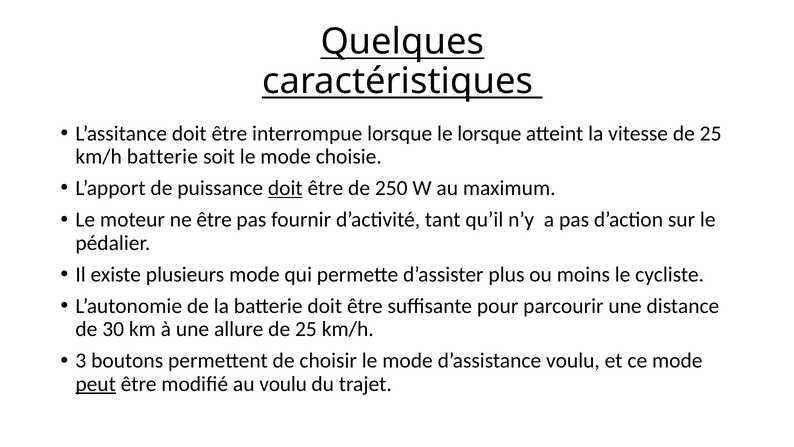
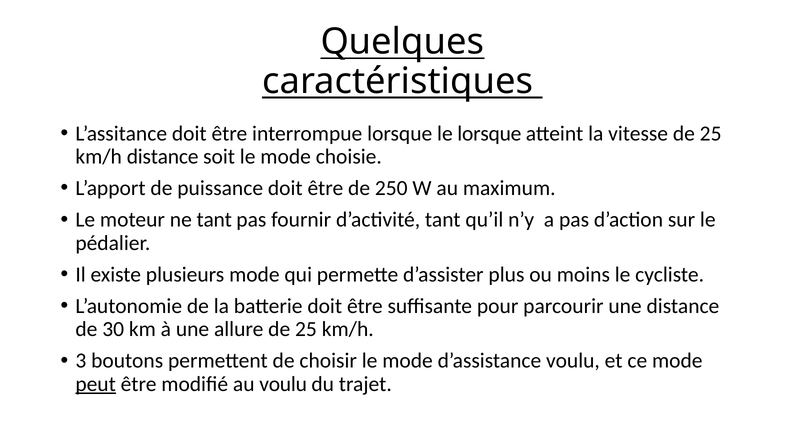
km/h batterie: batterie -> distance (163, 157)
doit underline: present -> none (285, 188)
ne être: être -> tant (214, 220)
